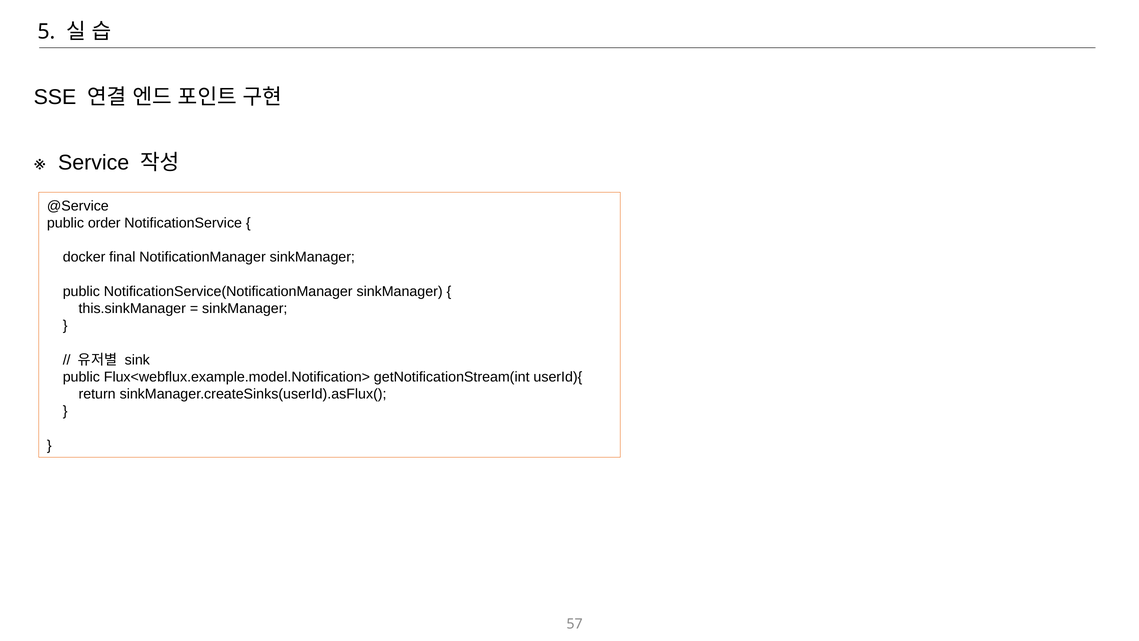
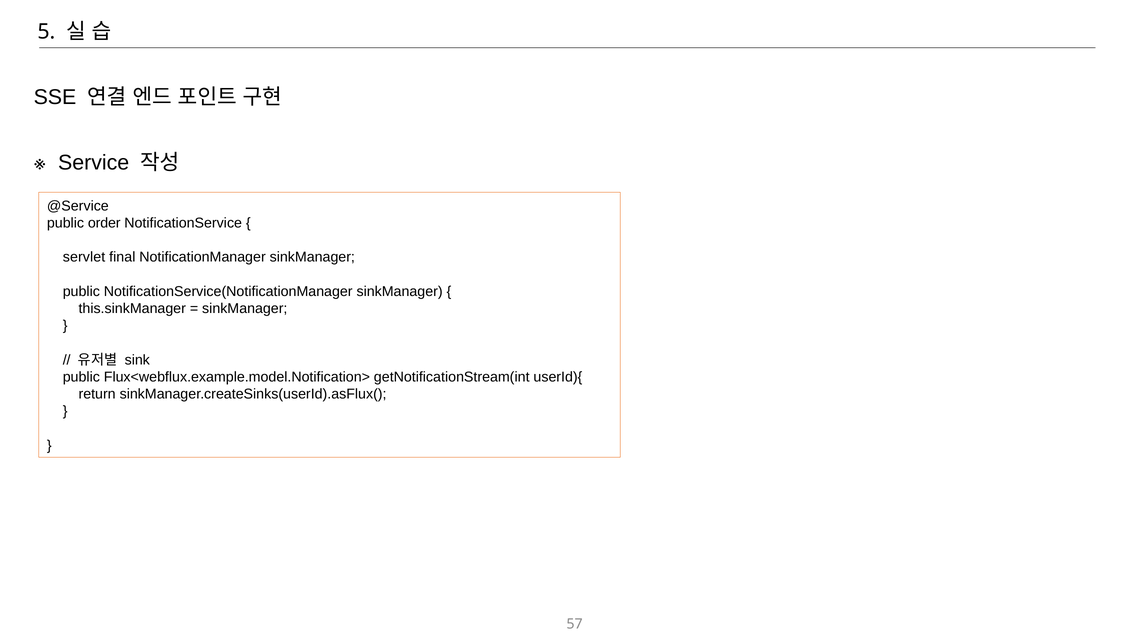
docker: docker -> servlet (84, 257)
